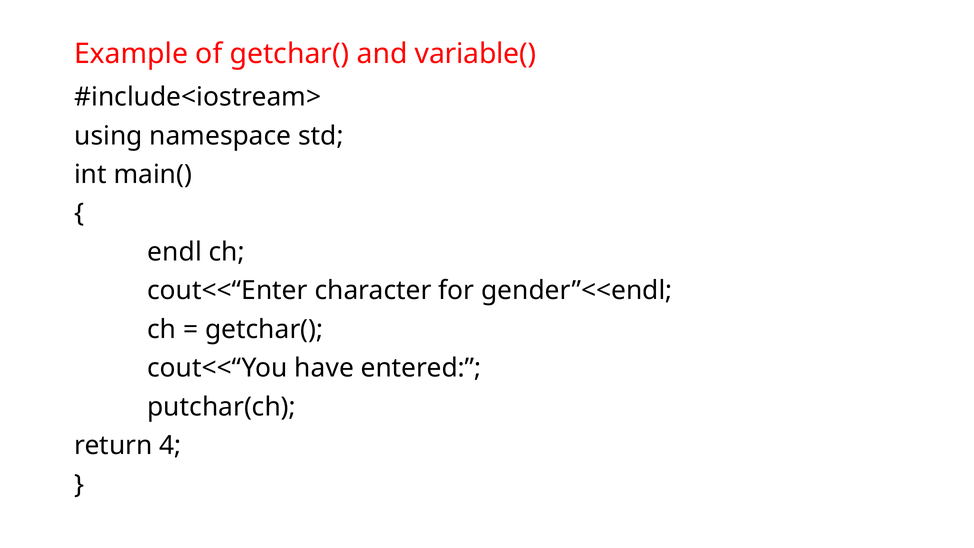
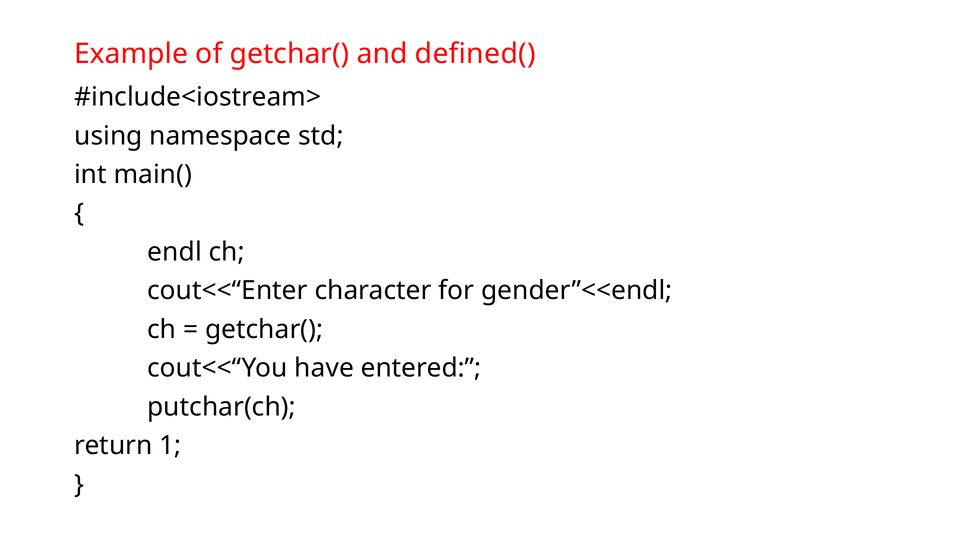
variable(: variable( -> defined( (475, 54)
4: 4 -> 1 (170, 445)
